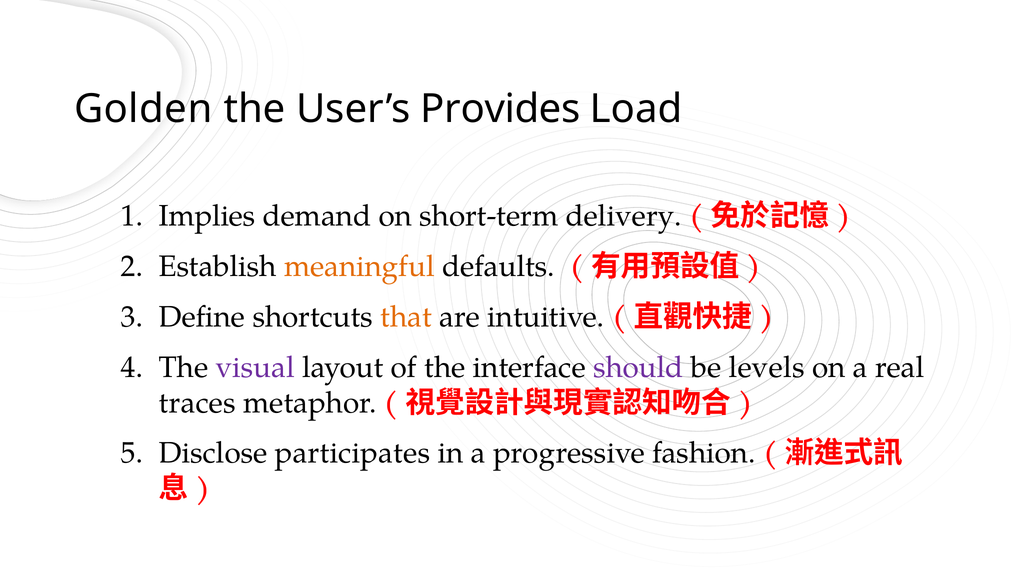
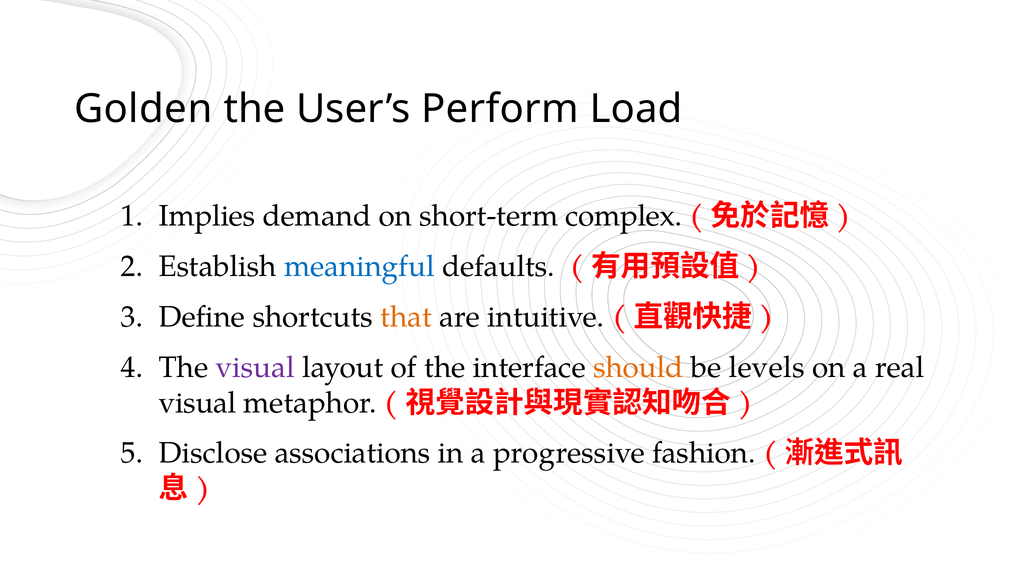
Provides: Provides -> Perform (500, 109)
delivery: delivery -> complex (624, 216)
meaningful colour: orange -> blue (359, 267)
should colour: purple -> orange (638, 368)
traces: traces -> visual (198, 403)
participates: participates -> associations (353, 454)
